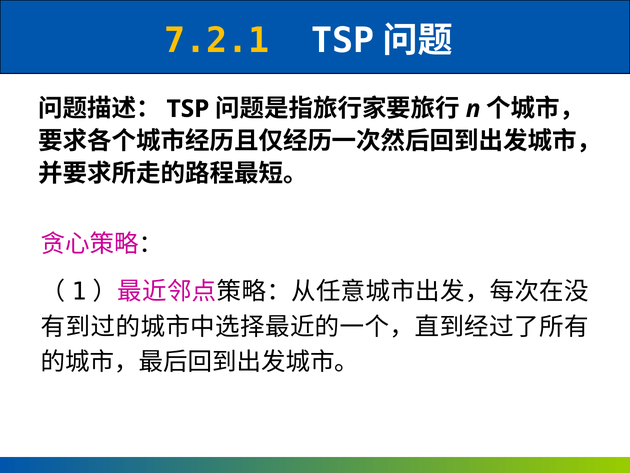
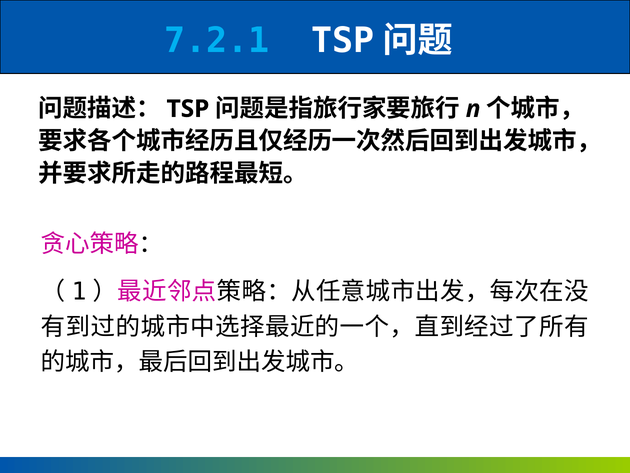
7.2.1 colour: yellow -> light blue (217, 41)
